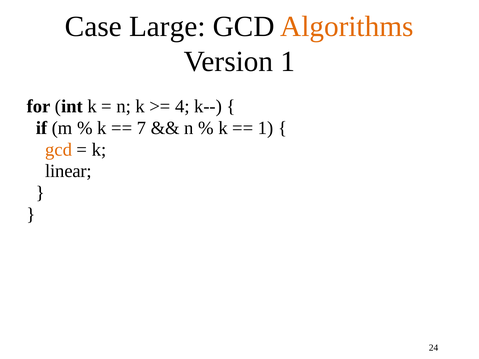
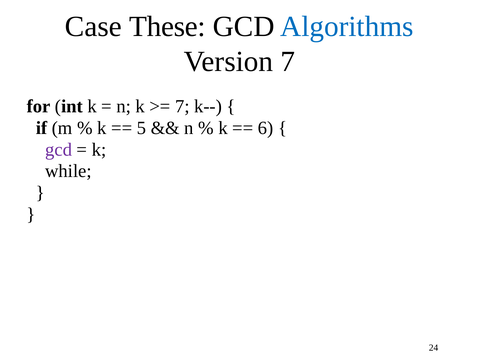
Large: Large -> These (167, 26)
Algorithms colour: orange -> blue (347, 26)
Version 1: 1 -> 7 (288, 62)
4: 4 -> 7 (182, 106)
7: 7 -> 5 (141, 128)
1: 1 -> 6 (266, 128)
gcd colour: orange -> purple (59, 150)
linear: linear -> while (68, 171)
